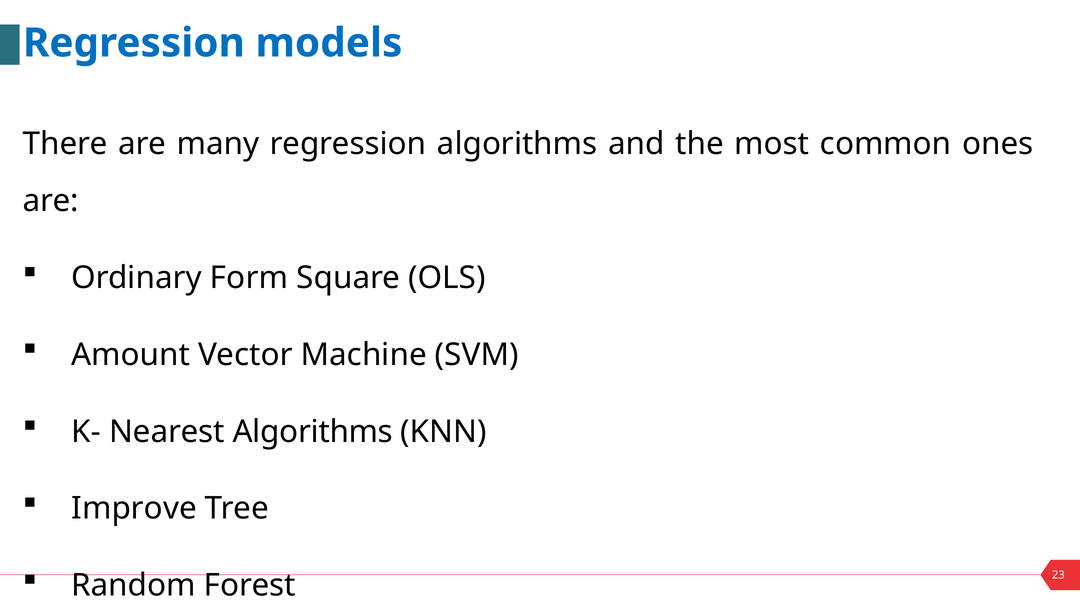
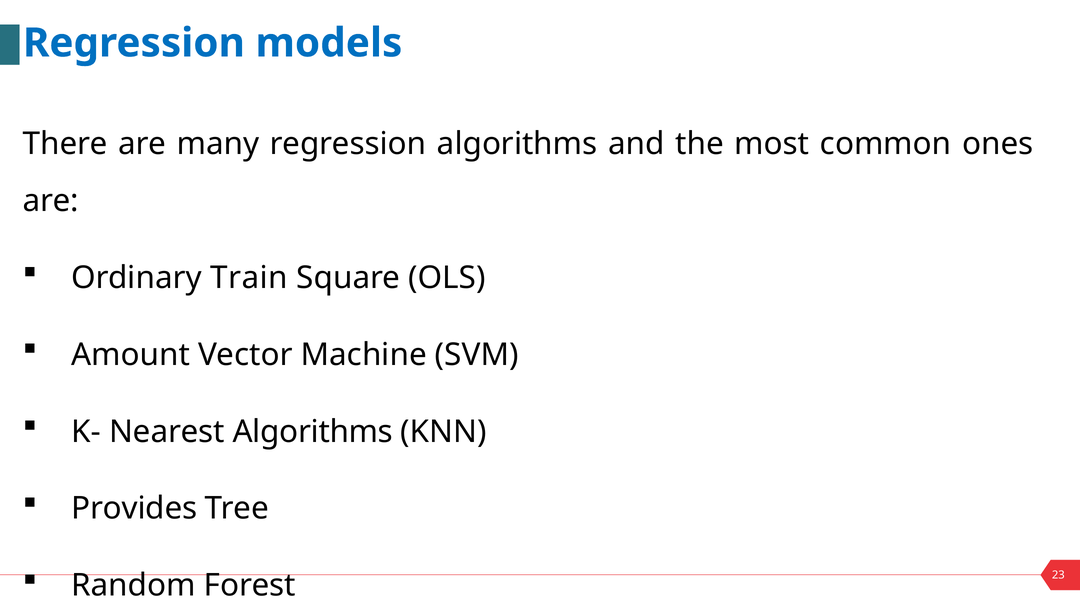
Form: Form -> Train (249, 278)
Improve: Improve -> Provides (134, 509)
